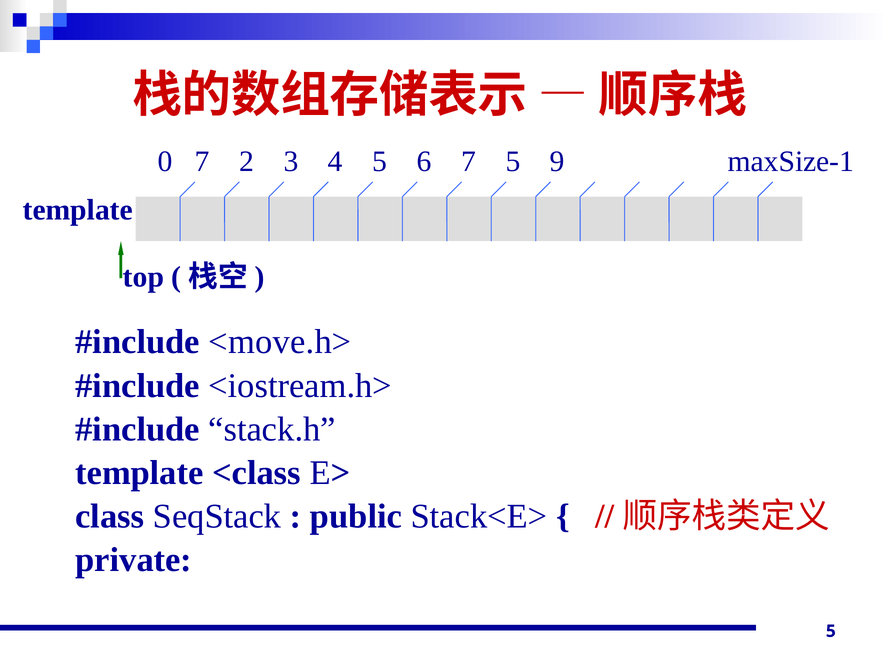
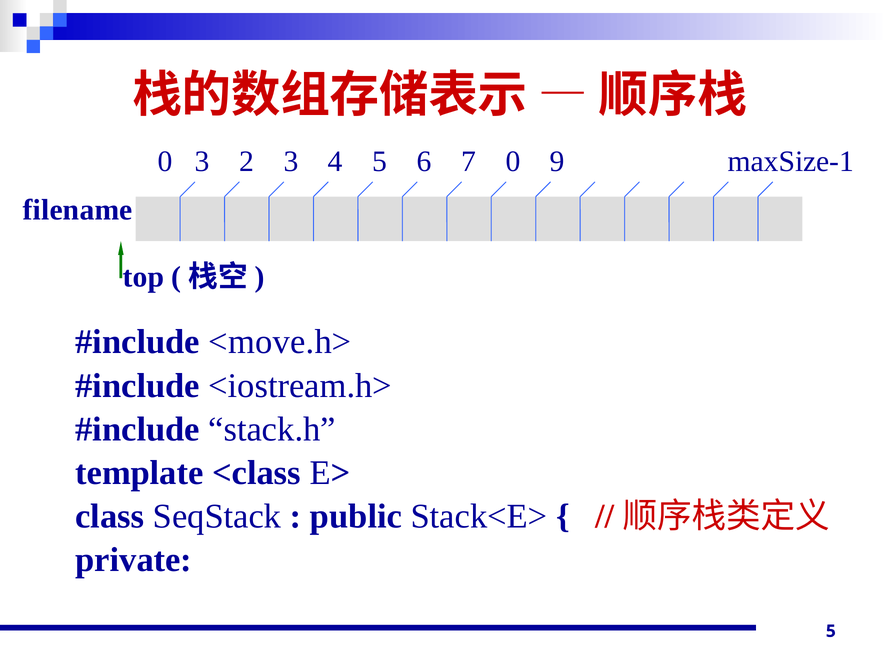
0 7: 7 -> 3 (202, 162)
7 5: 5 -> 0 (513, 162)
template: template -> filename (78, 210)
